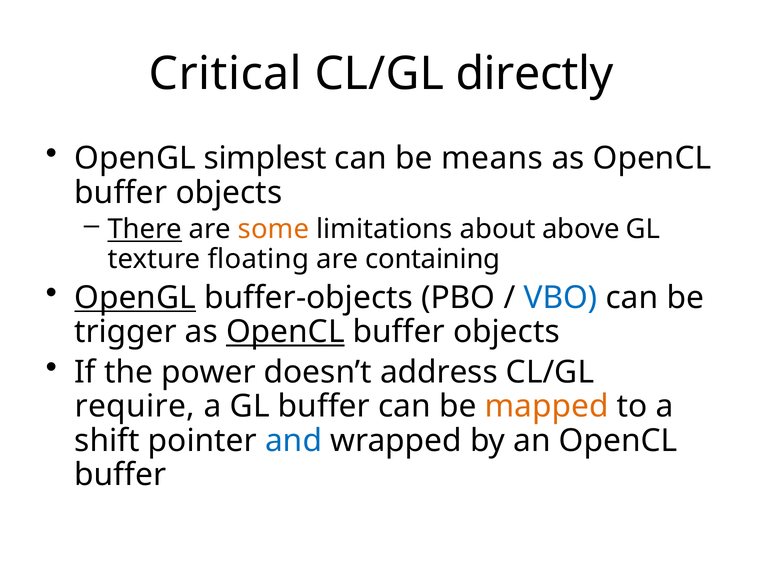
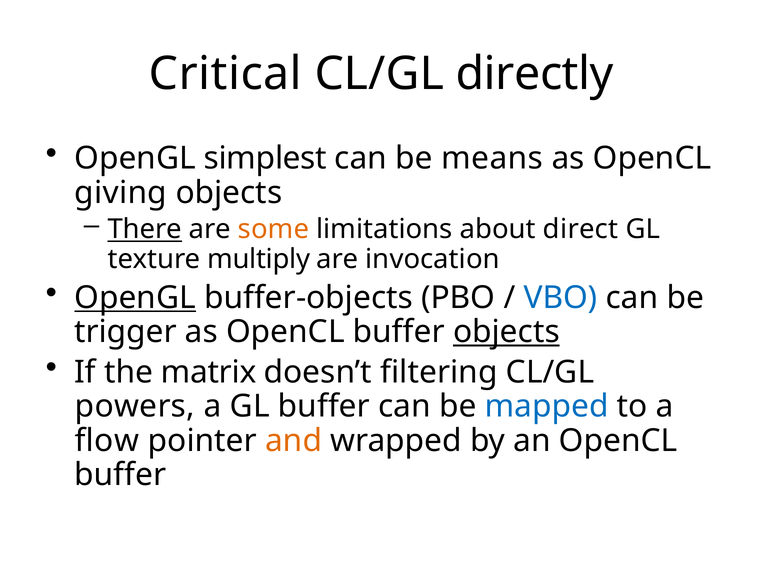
buffer: buffer -> giving (121, 193)
above: above -> direct (581, 230)
floating: floating -> multiply (259, 259)
containing: containing -> invocation (433, 259)
OpenCL underline: present -> none (285, 332)
objects underline: none -> present (506, 332)
power: power -> matrix (209, 373)
address: address -> filtering (439, 373)
require: require -> powers (135, 407)
mapped colour: orange -> blue (547, 407)
shift: shift -> flow (107, 441)
and colour: blue -> orange (294, 441)
